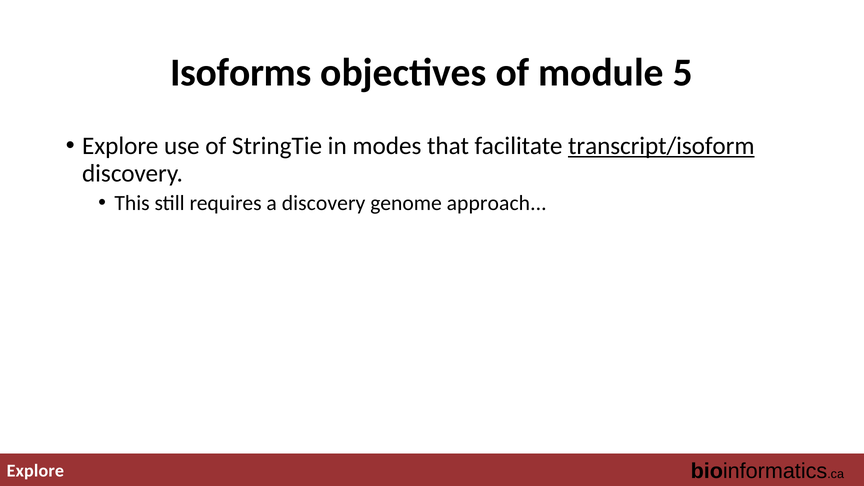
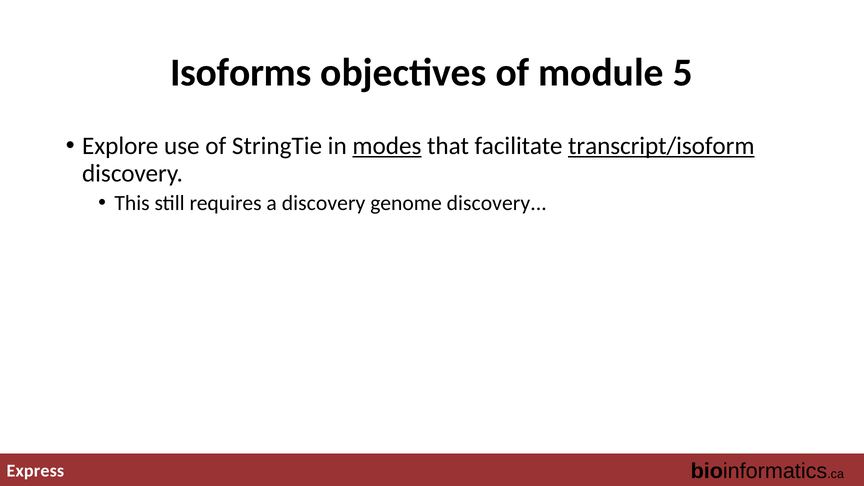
modes underline: none -> present (387, 146)
genome approach: approach -> discovery (497, 203)
Explore: Explore -> Express (35, 471)
